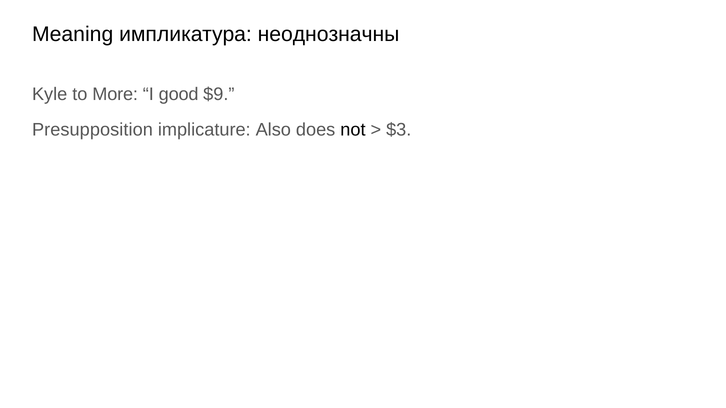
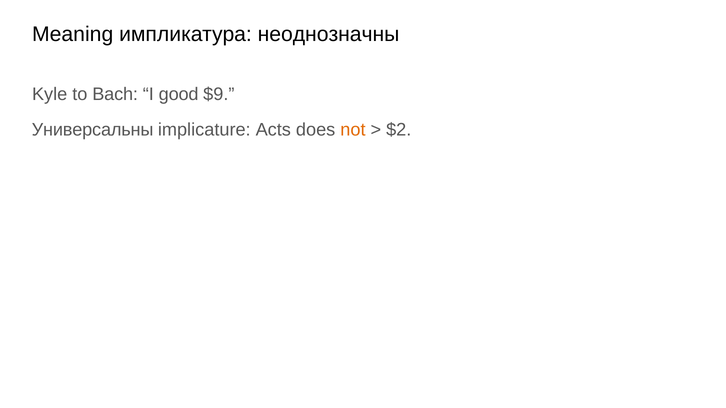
More: More -> Bach (115, 94)
Presupposition: Presupposition -> Универсальны (93, 130)
Also: Also -> Acts (273, 130)
not colour: black -> orange (353, 130)
$3: $3 -> $2 (399, 130)
